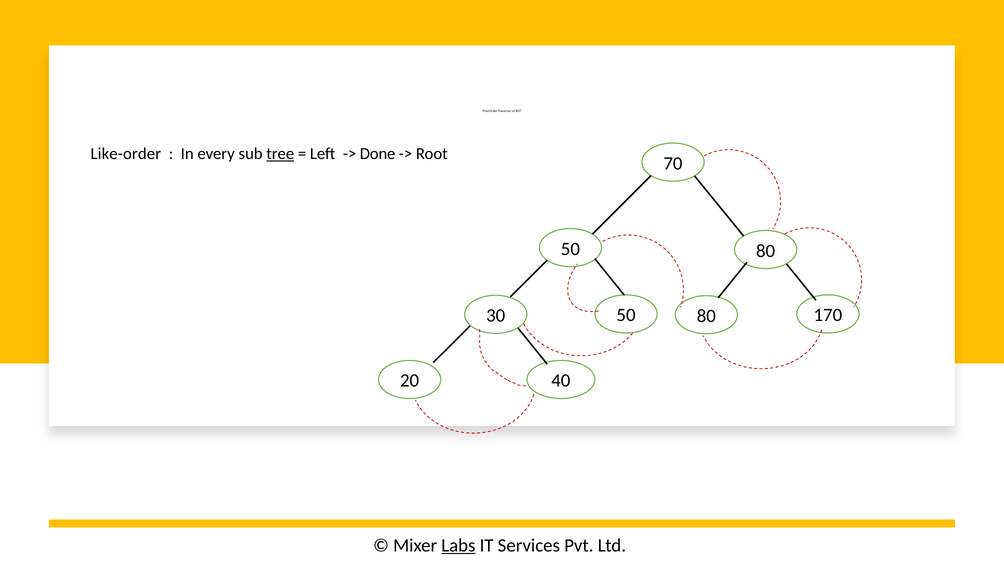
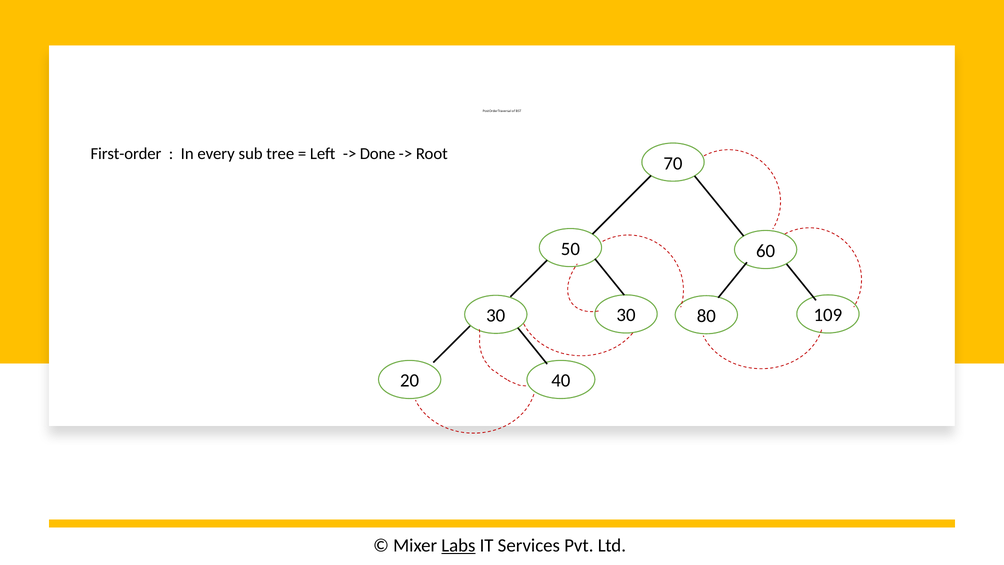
Like-order: Like-order -> First-order (126, 154)
tree underline: present -> none (280, 154)
80: 80 -> 60 (766, 251)
30 50: 50 -> 30 (626, 315)
170: 170 -> 109 (828, 315)
